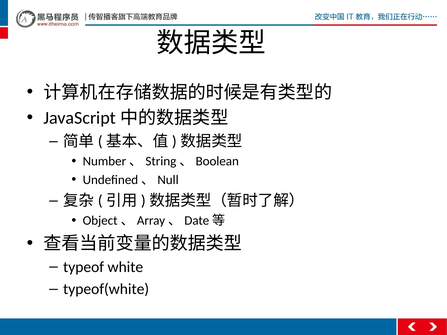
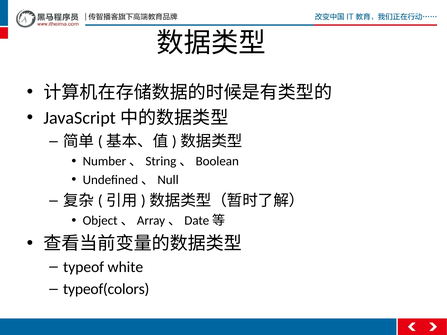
typeof(white: typeof(white -> typeof(colors (106, 289)
